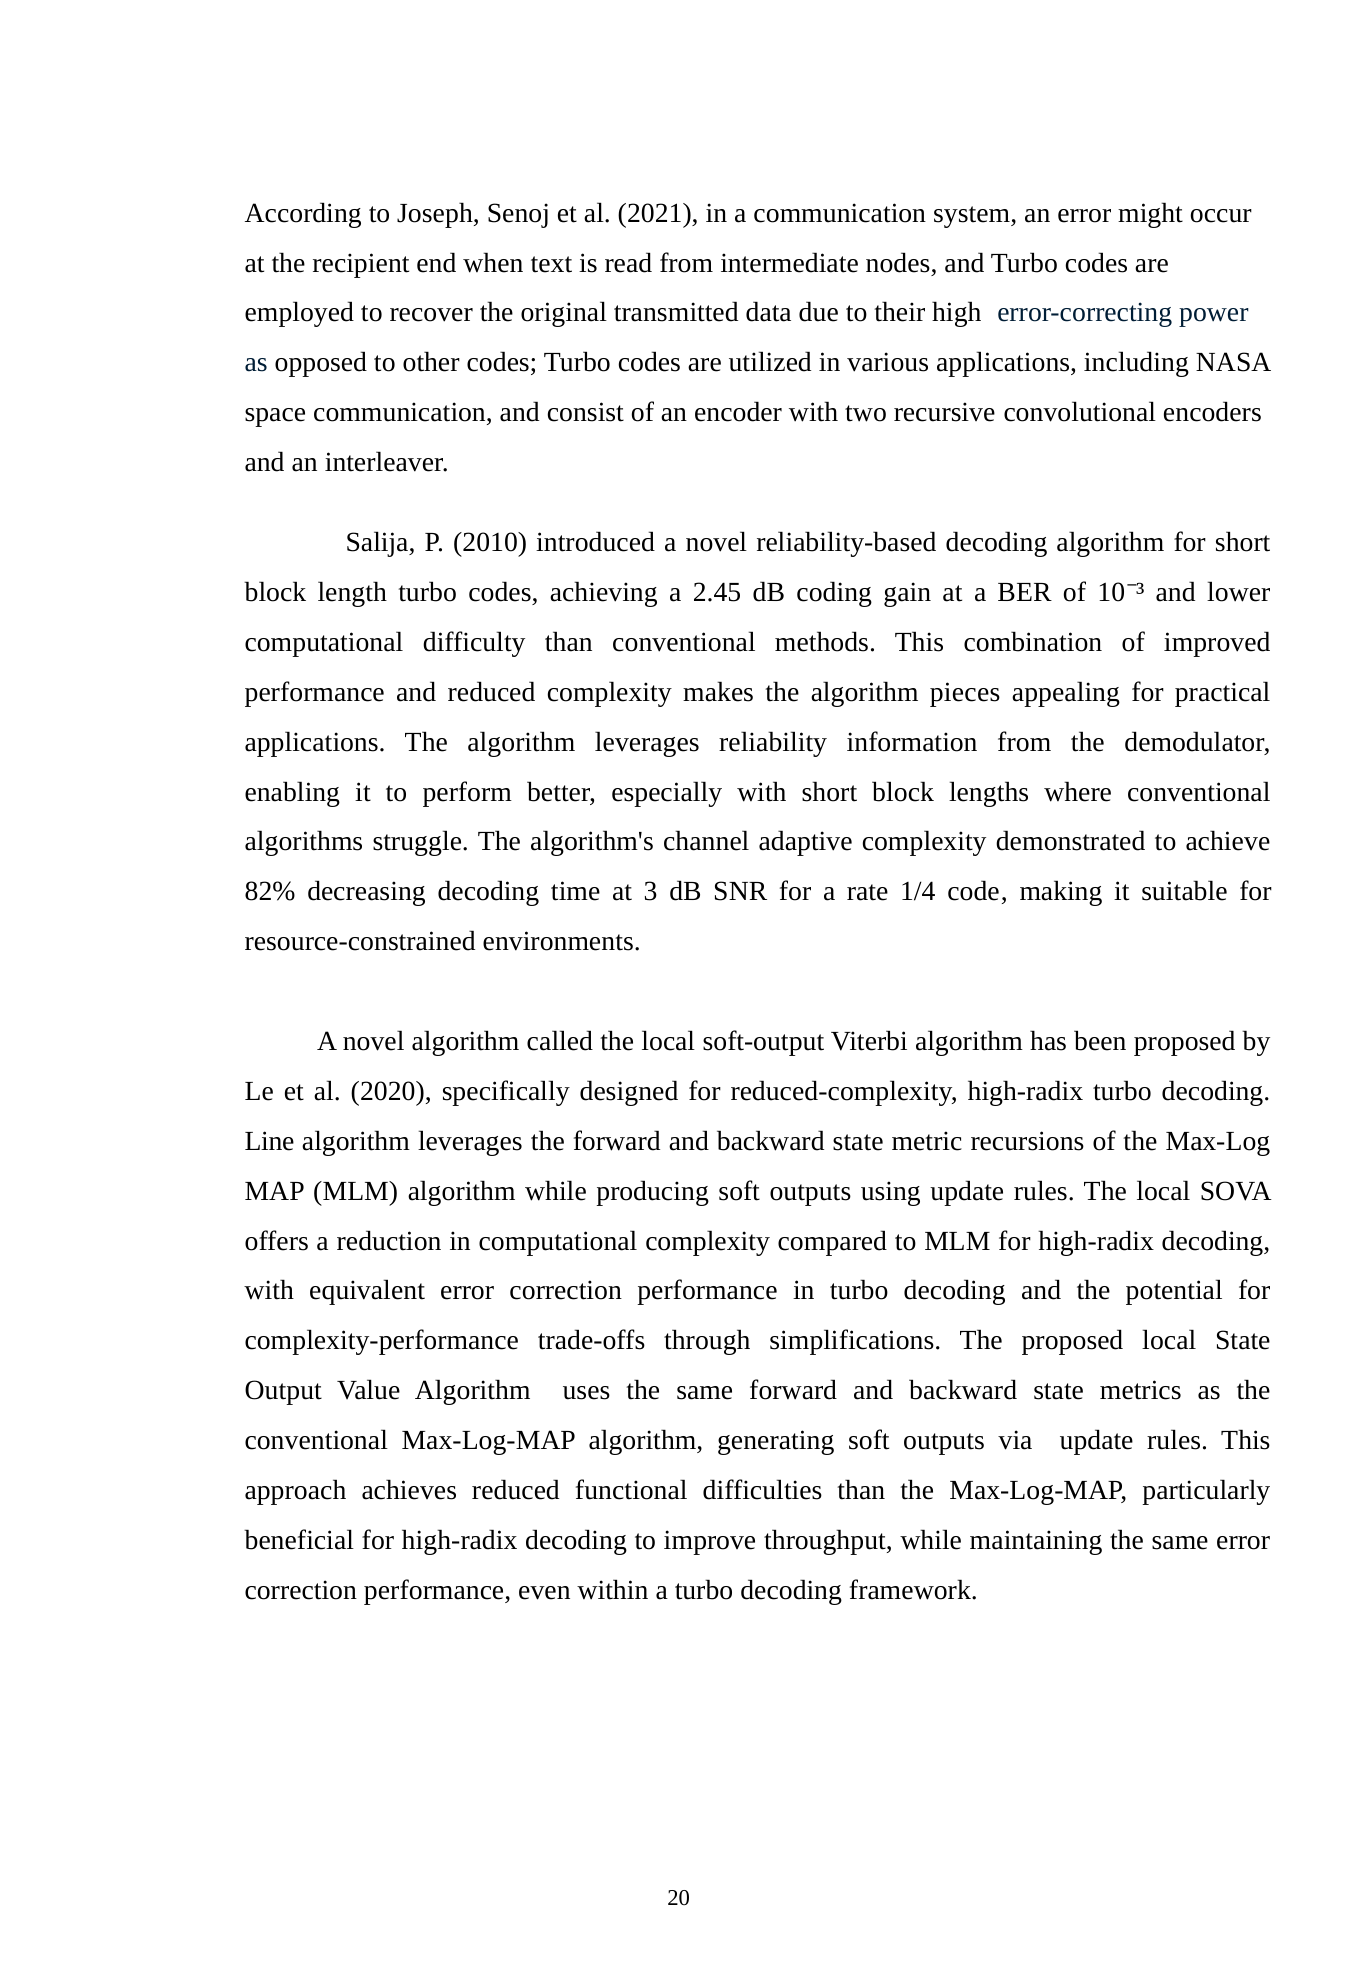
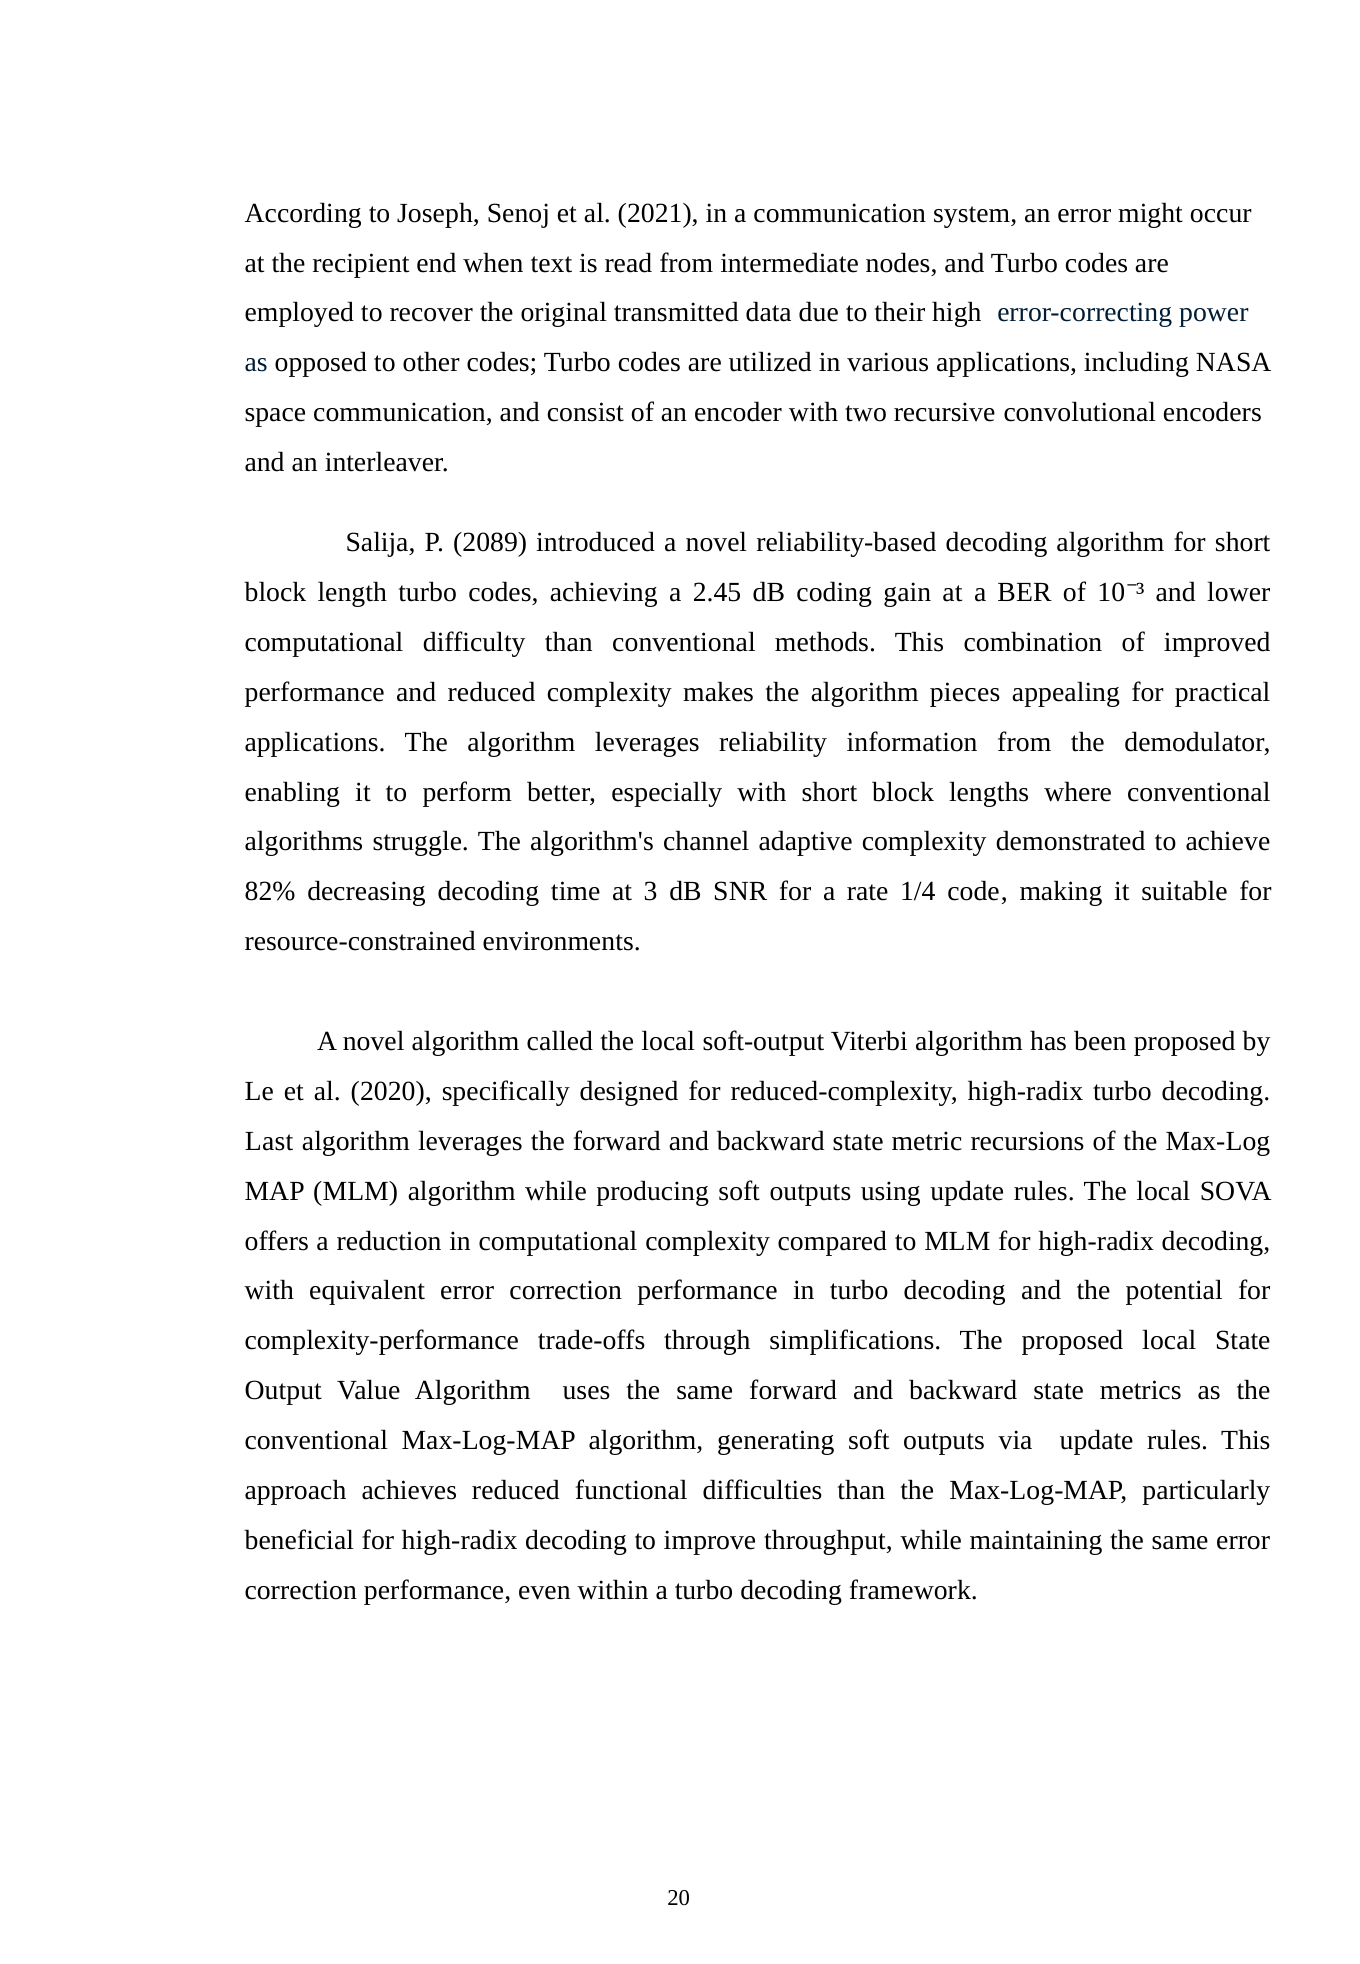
2010: 2010 -> 2089 (490, 543)
Line: Line -> Last (269, 1141)
